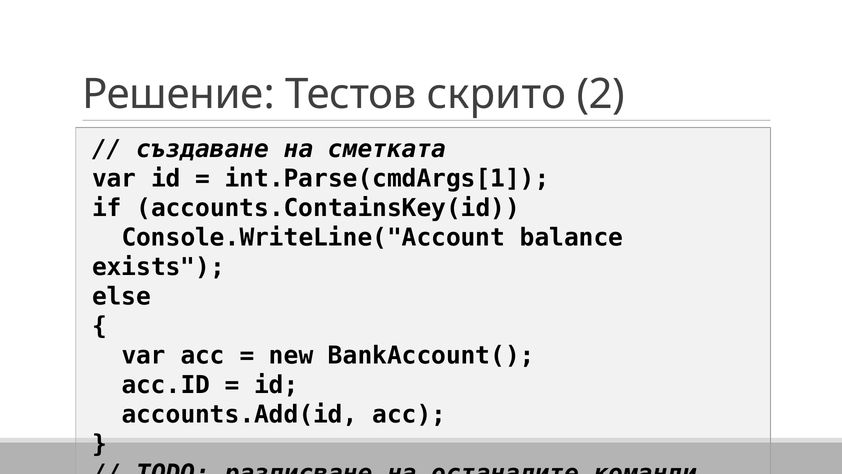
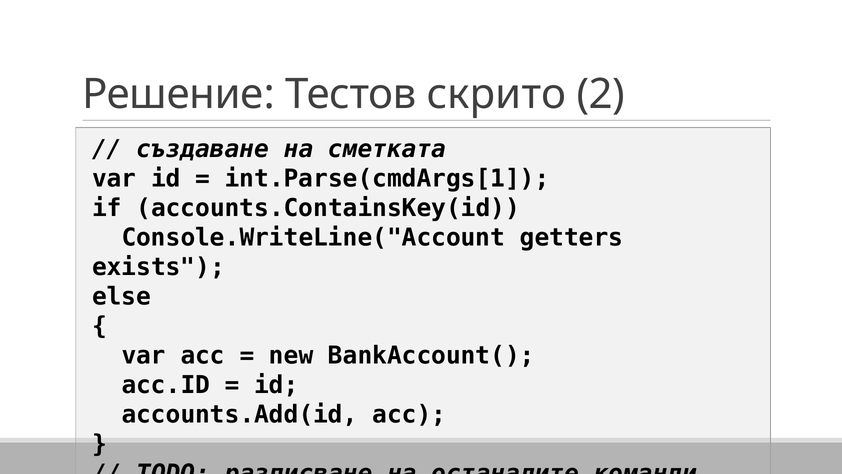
balance: balance -> getters (571, 237)
